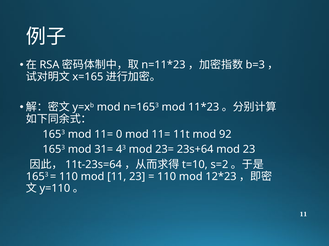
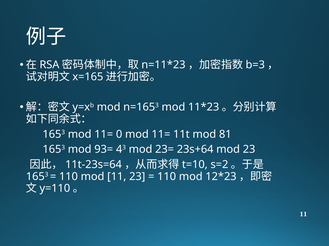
92: 92 -> 81 (225, 135)
31=: 31= -> 93= (104, 150)
